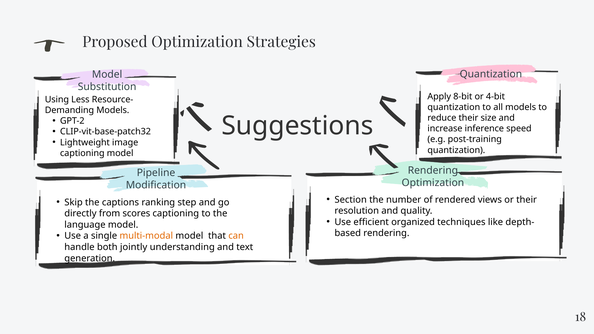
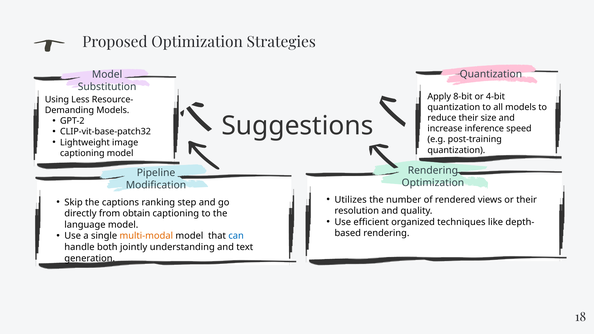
Section: Section -> Utilizes (351, 200)
scores: scores -> obtain (136, 214)
can colour: orange -> blue (236, 236)
